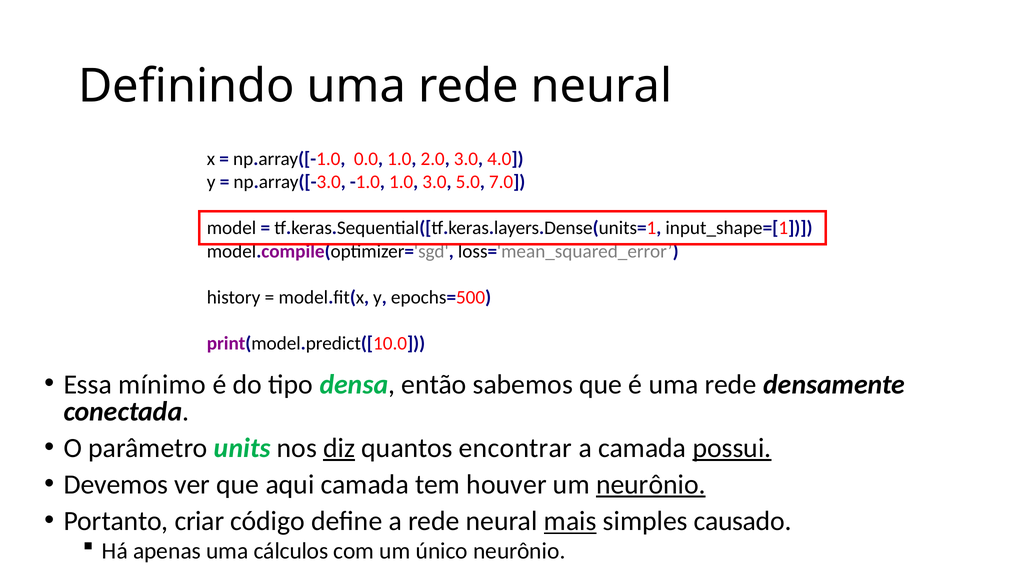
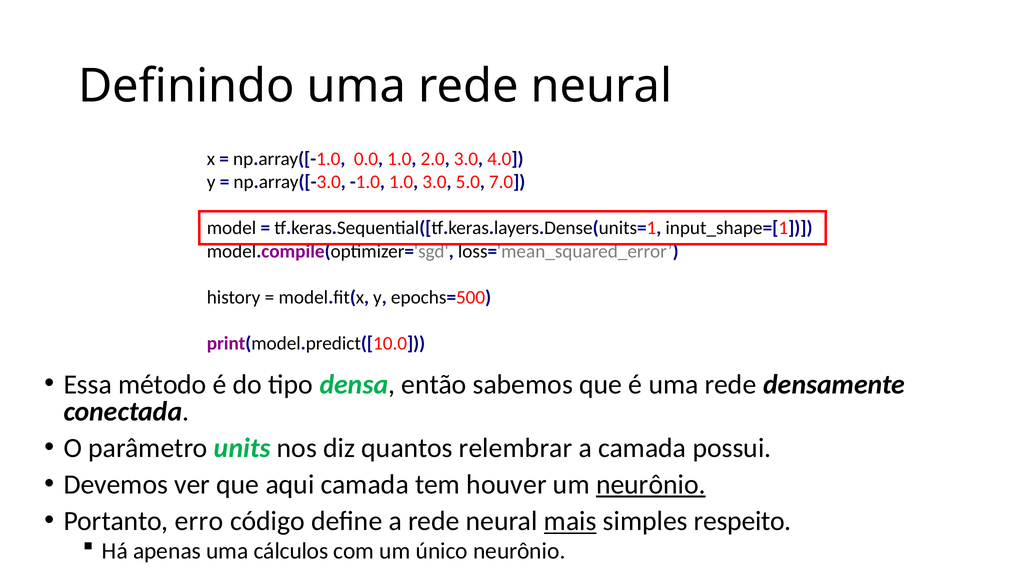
mínimo: mínimo -> método (162, 384)
diz underline: present -> none (339, 448)
encontrar: encontrar -> relembrar (516, 448)
possui underline: present -> none (732, 448)
criar: criar -> erro (199, 521)
causado: causado -> respeito (743, 521)
